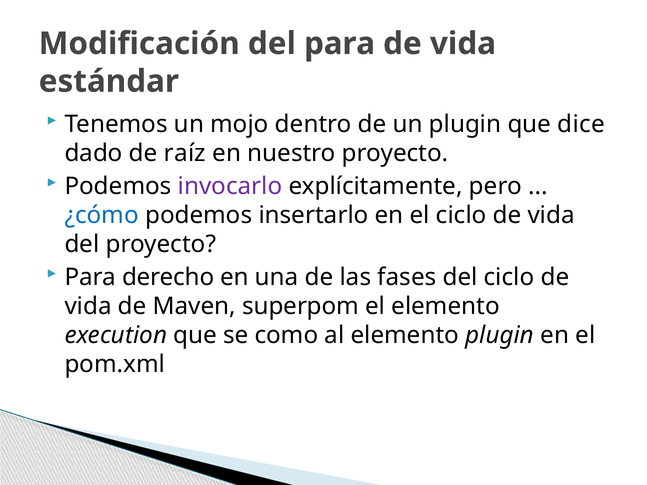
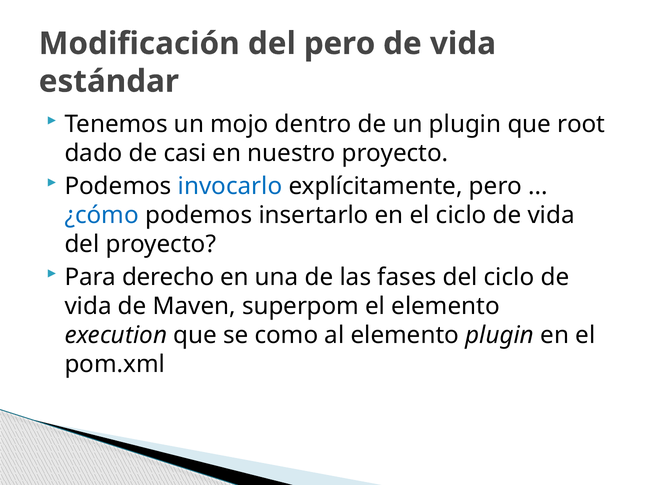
del para: para -> pero (340, 44)
dice: dice -> root (581, 124)
raíz: raíz -> casi (185, 153)
invocarlo colour: purple -> blue (230, 186)
